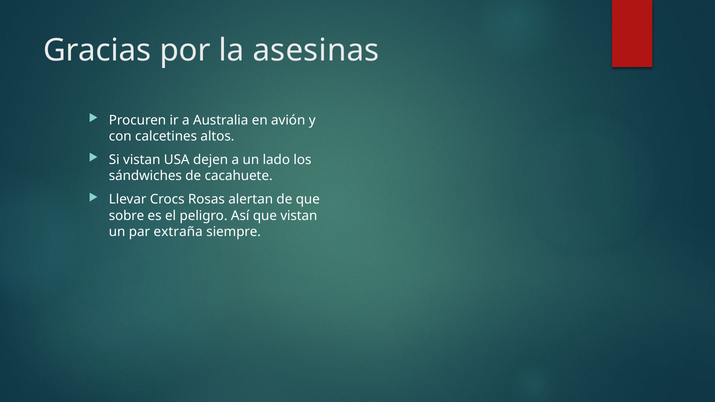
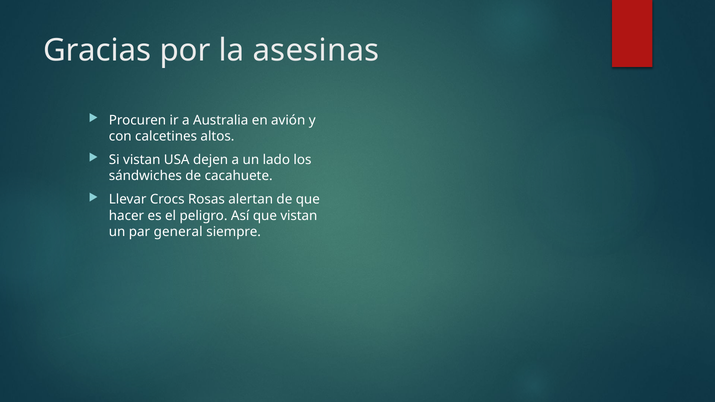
sobre: sobre -> hacer (126, 216)
extraña: extraña -> general (178, 232)
